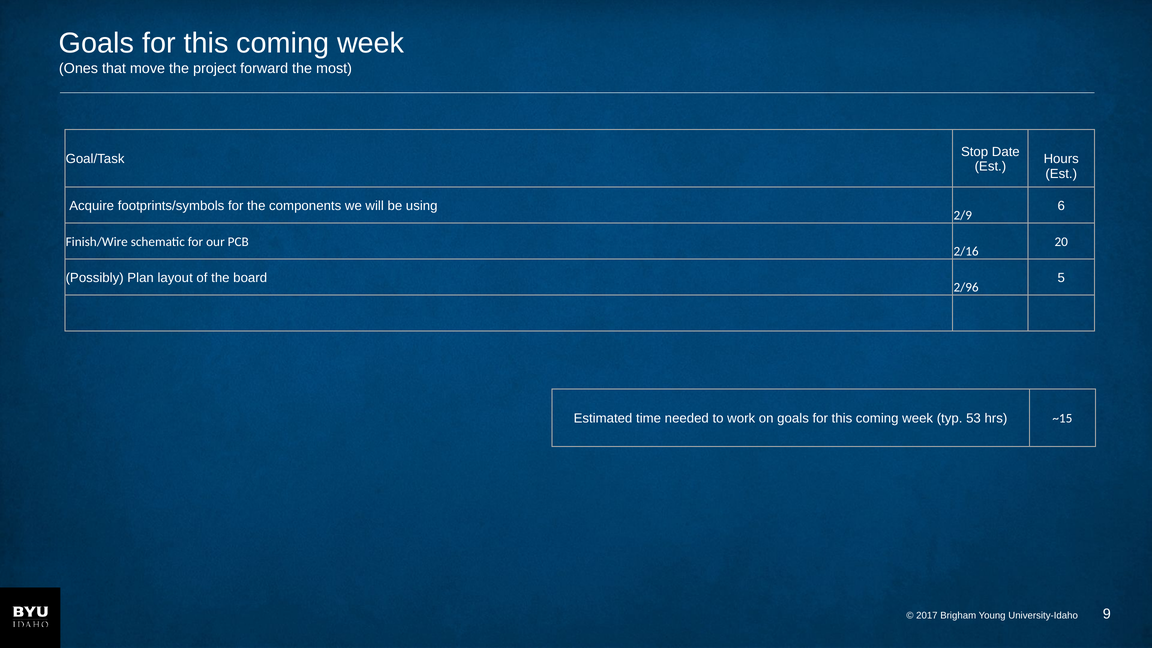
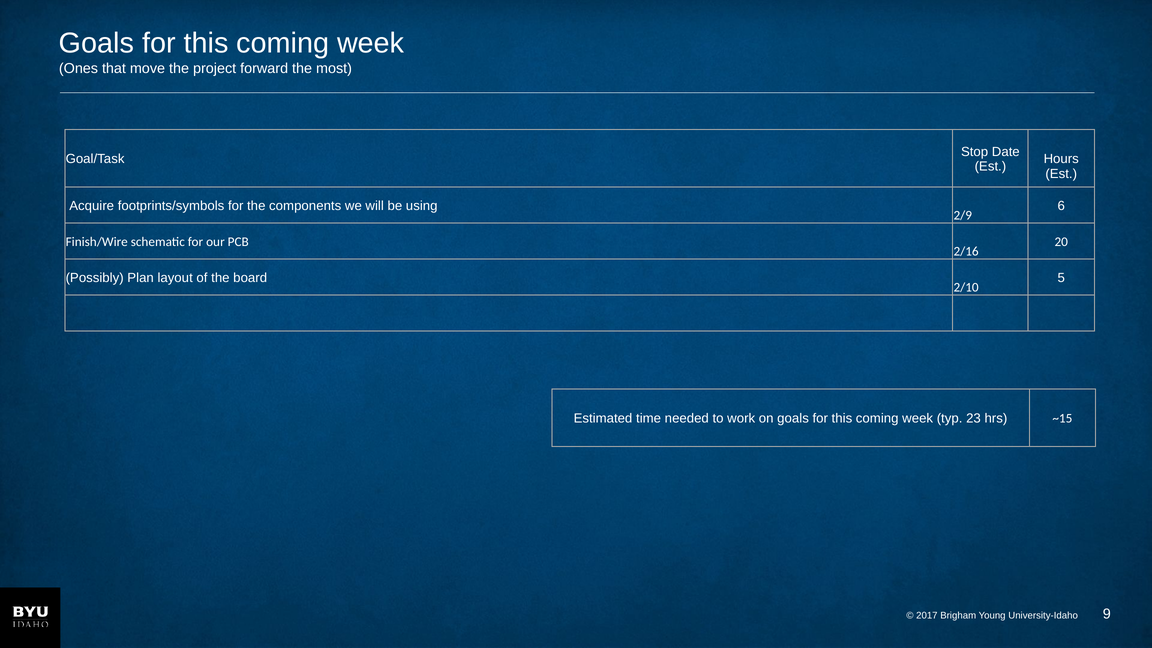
2/96: 2/96 -> 2/10 (966, 287)
53: 53 -> 23 (973, 418)
